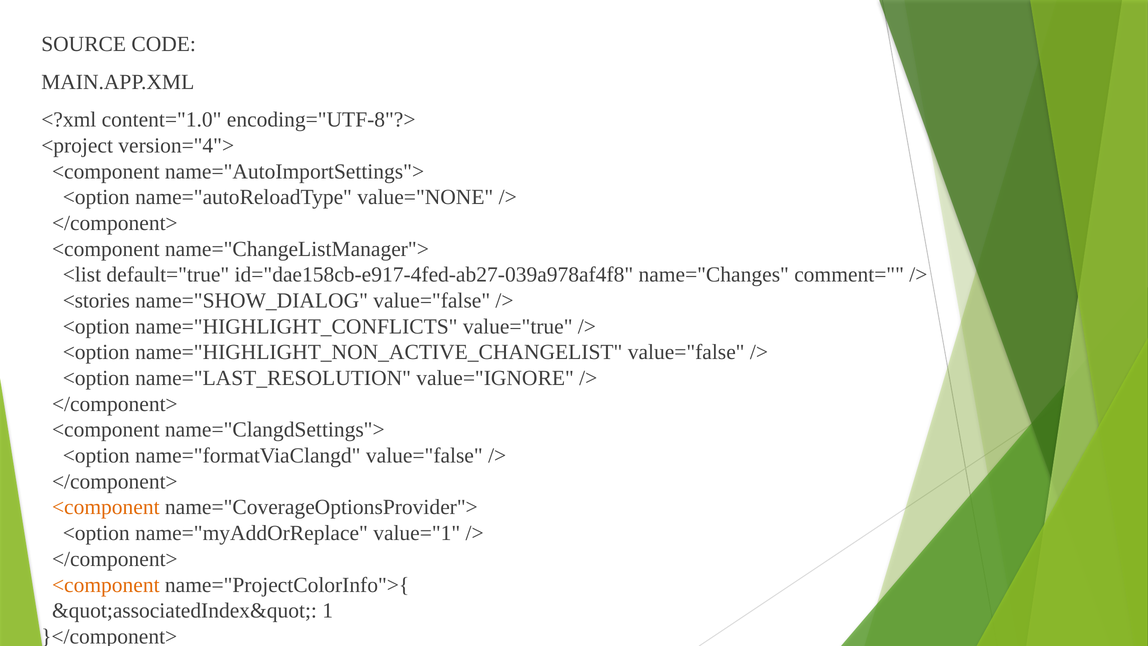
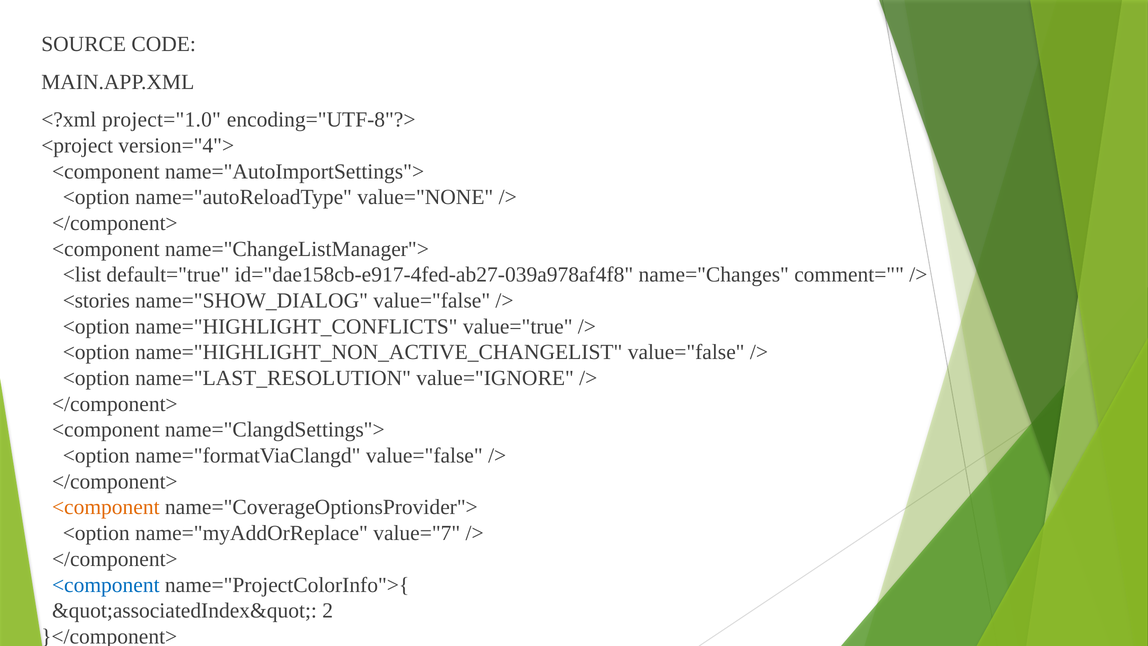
content="1.0: content="1.0 -> project="1.0 (161, 120)
value="1: value="1 -> value="7 (417, 533)
<component colour: orange -> blue (106, 585)
1: 1 -> 2 (328, 611)
